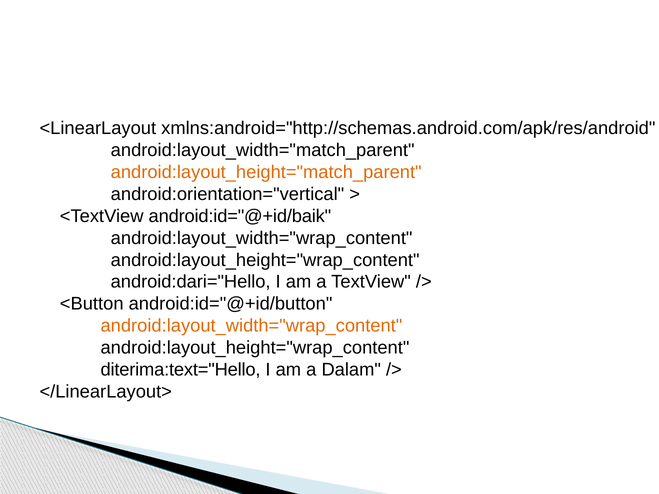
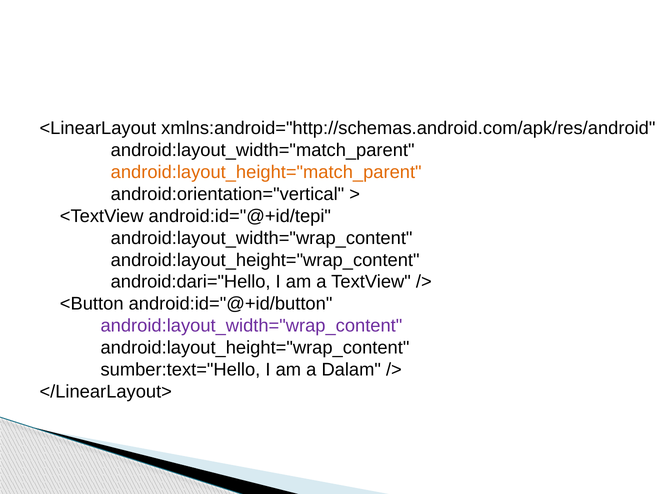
android:id="@+id/baik: android:id="@+id/baik -> android:id="@+id/tepi (240, 216)
android:layout_width="wrap_content colour: orange -> purple (251, 326)
diterima:text="Hello: diterima:text="Hello -> sumber:text="Hello (180, 370)
